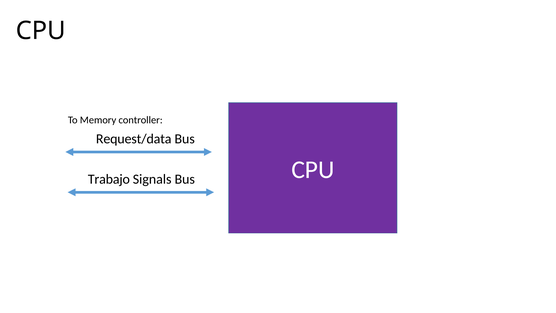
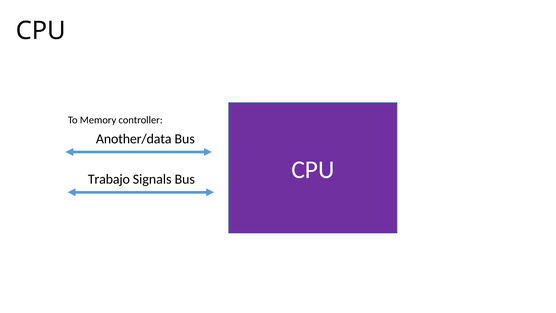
Request/data: Request/data -> Another/data (134, 139)
